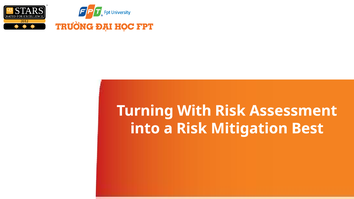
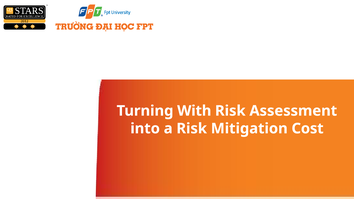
Best: Best -> Cost (308, 129)
